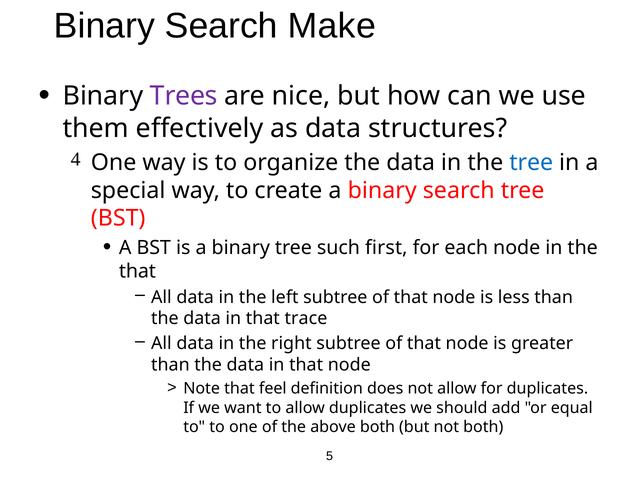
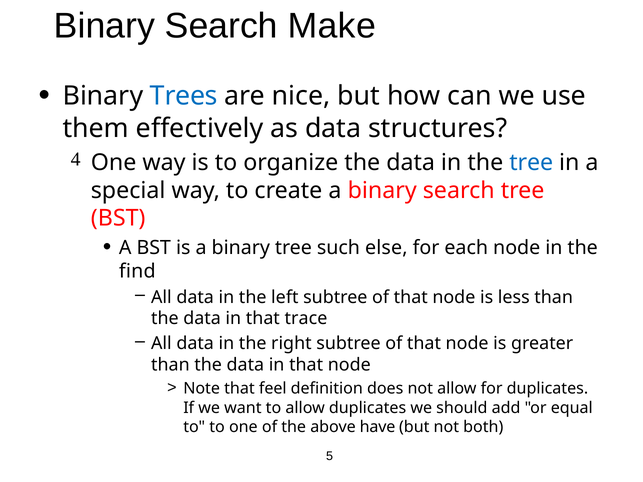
Trees colour: purple -> blue (184, 96)
first: first -> else (386, 248)
that: that -> find (137, 271)
above both: both -> have (378, 427)
